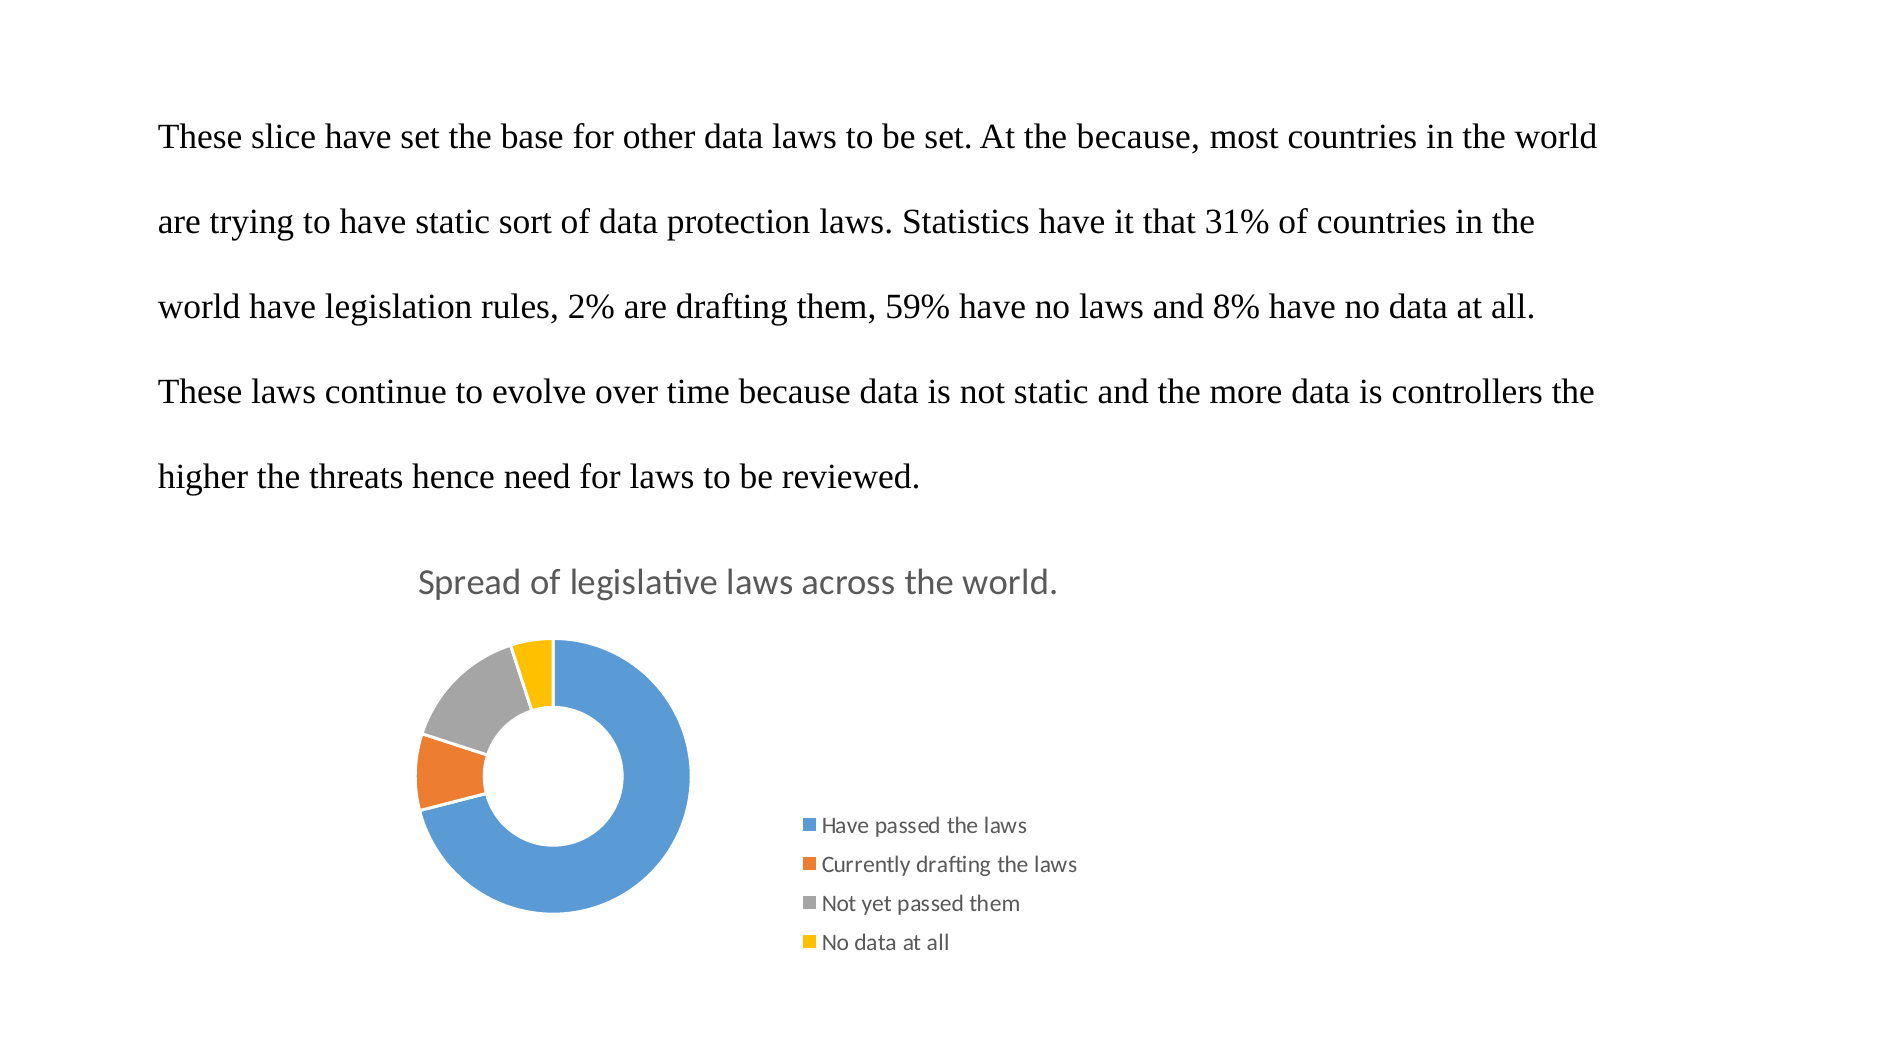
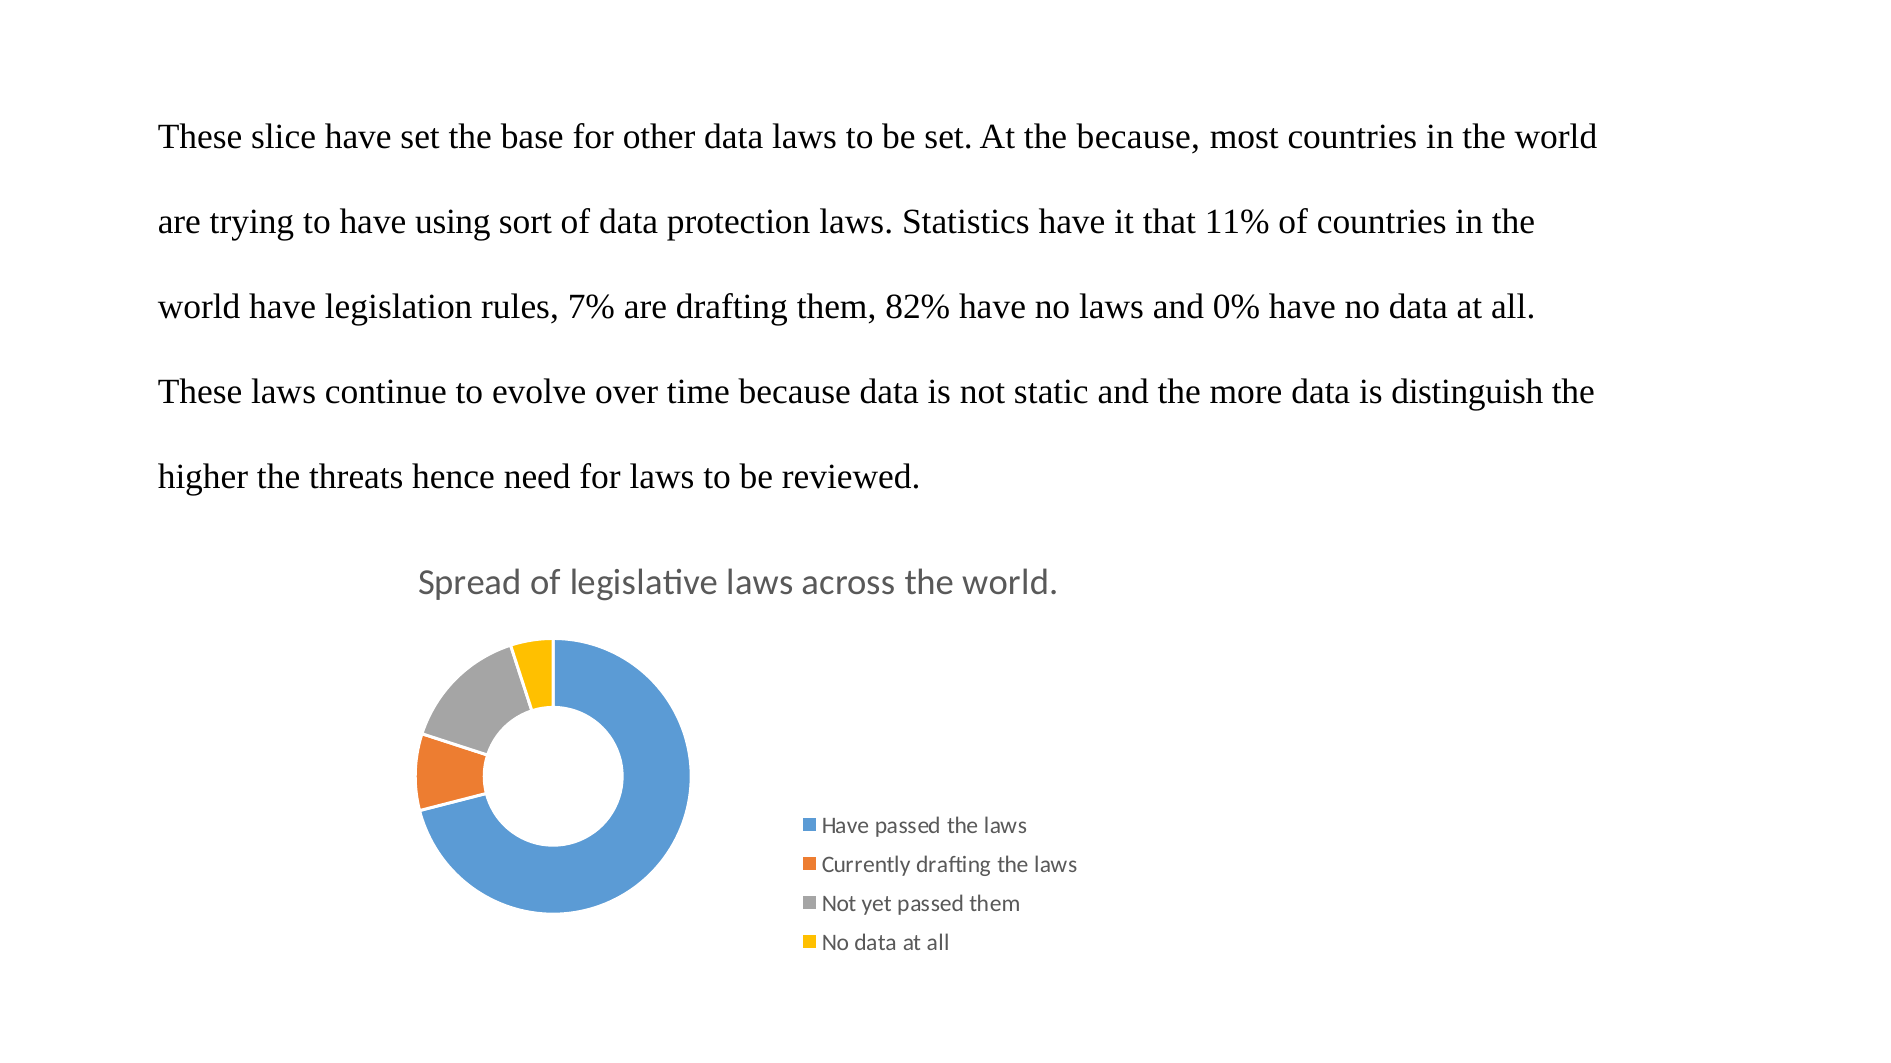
have static: static -> using (453, 222)
31%: 31% -> 11% (1237, 222)
2%: 2% -> 7% (591, 307)
59%: 59% -> 82% (918, 307)
8%: 8% -> 0% (1236, 307)
controllers: controllers -> distinguish (1467, 392)
